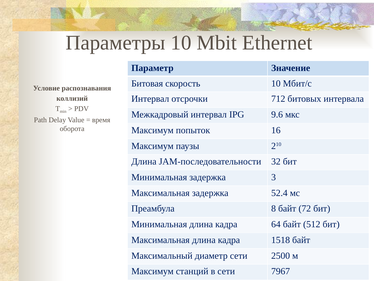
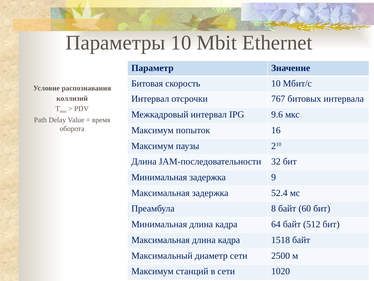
712: 712 -> 767 (278, 99)
3: 3 -> 9 (274, 177)
72: 72 -> 60 (305, 208)
7967: 7967 -> 1020 (281, 271)
